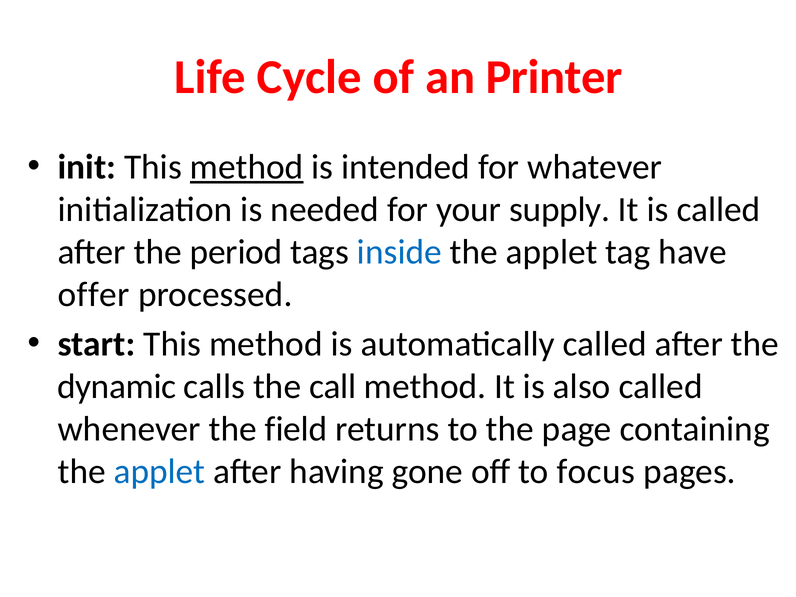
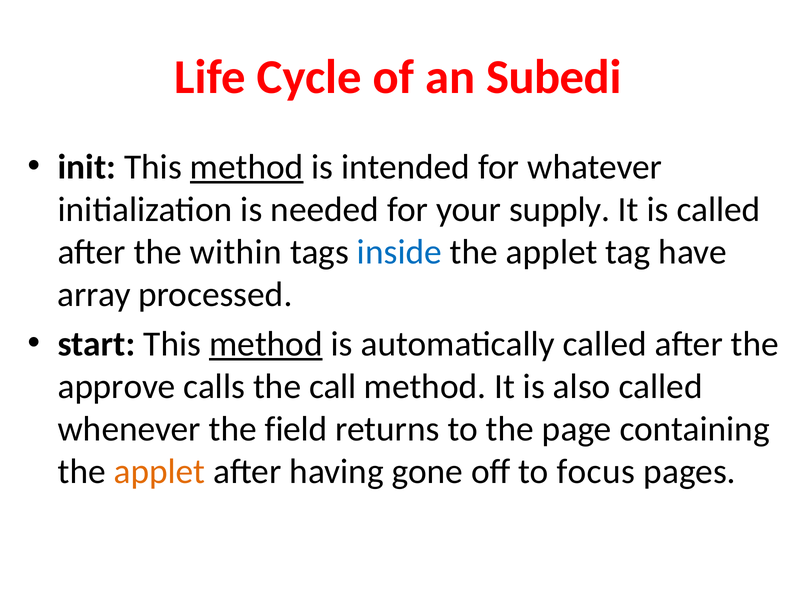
Printer: Printer -> Subedi (554, 77)
period: period -> within (236, 252)
offer: offer -> array (94, 295)
method underline: none -> present (266, 344)
dynamic: dynamic -> approve (117, 387)
applet colour: blue -> orange (159, 472)
